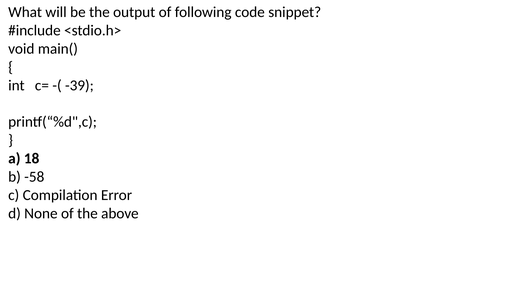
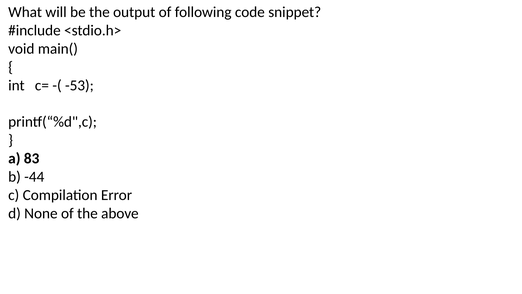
-39: -39 -> -53 (79, 85)
18: 18 -> 83 (32, 158)
-58: -58 -> -44 (34, 177)
